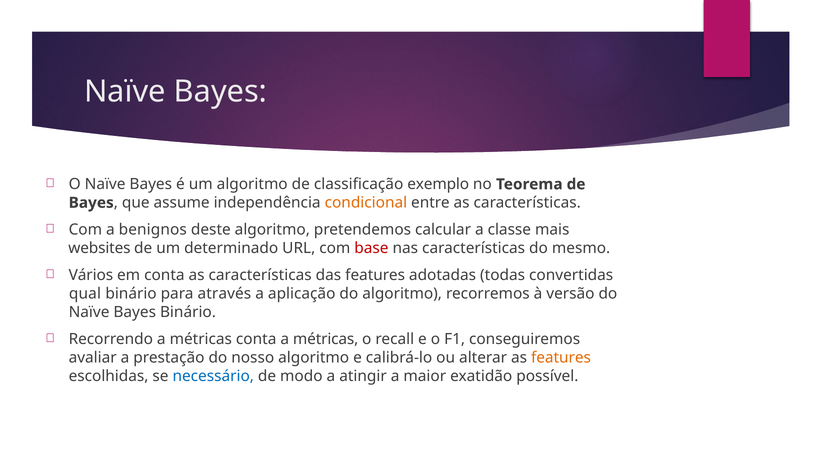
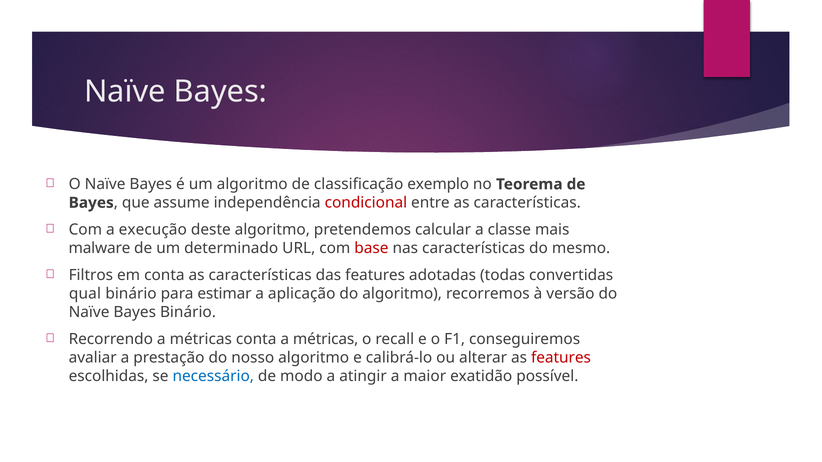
condicional colour: orange -> red (366, 203)
benignos: benignos -> execução (153, 230)
websites: websites -> malware (99, 248)
Vários: Vários -> Filtros (91, 276)
através: através -> estimar (224, 294)
features colour: orange -> red (561, 358)
